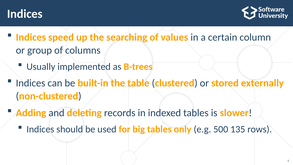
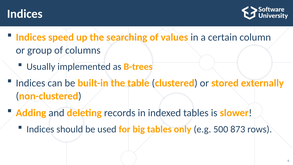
135: 135 -> 873 (238, 129)
